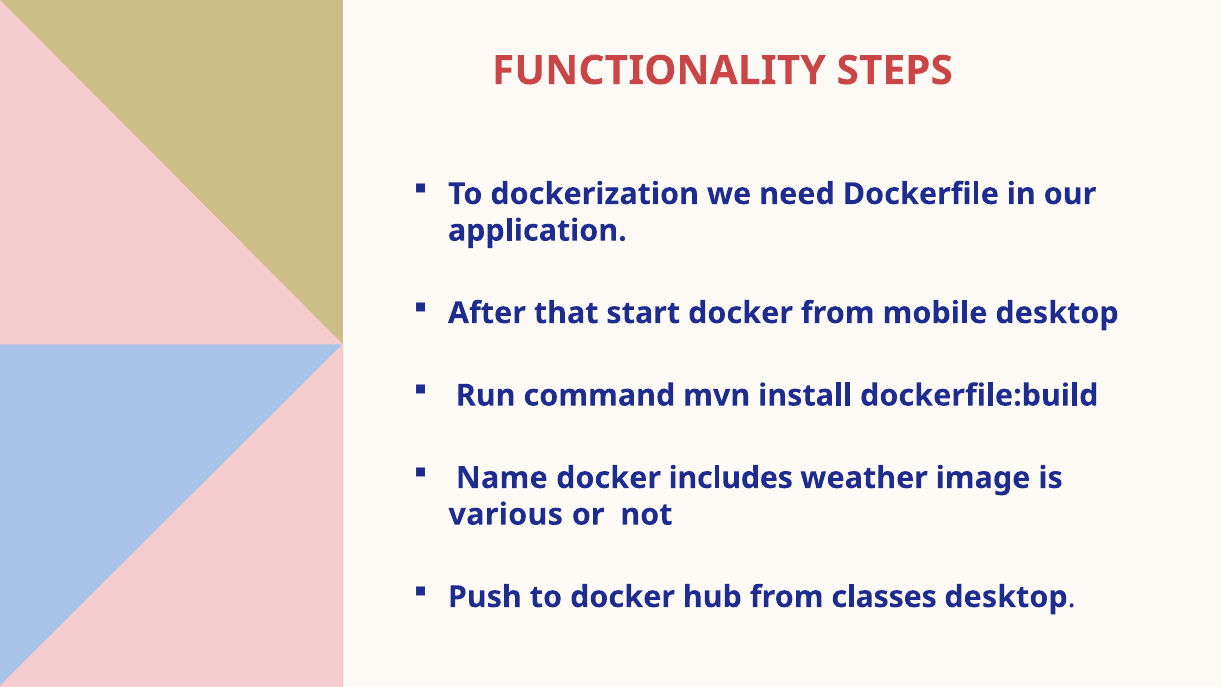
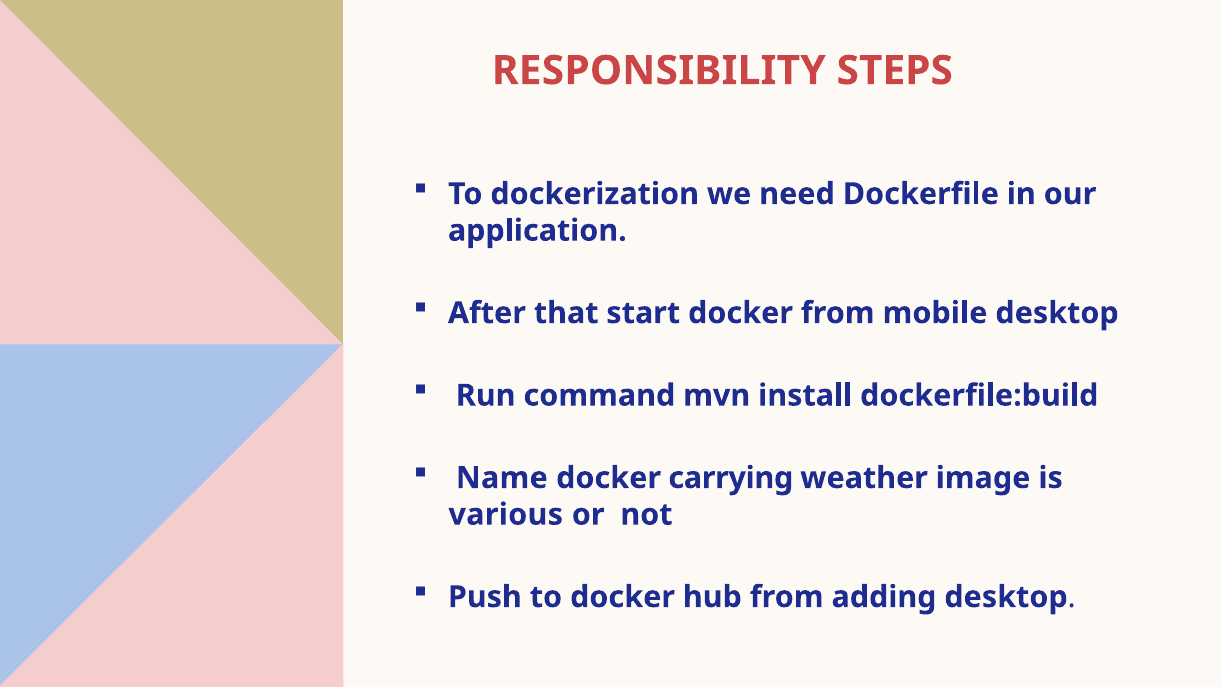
FUNCTIONALITY: FUNCTIONALITY -> RESPONSIBILITY (659, 71)
includes: includes -> carrying (731, 478)
classes: classes -> adding (884, 597)
